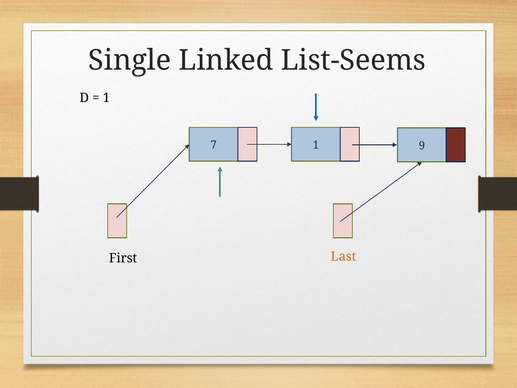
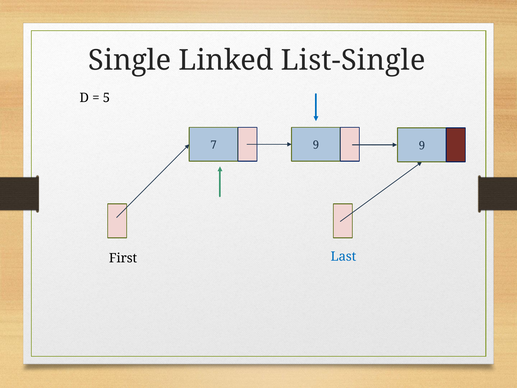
List-Seems: List-Seems -> List-Single (353, 60)
1: 1 -> 5 (106, 98)
7 1: 1 -> 9 (316, 145)
Last colour: orange -> blue (343, 256)
